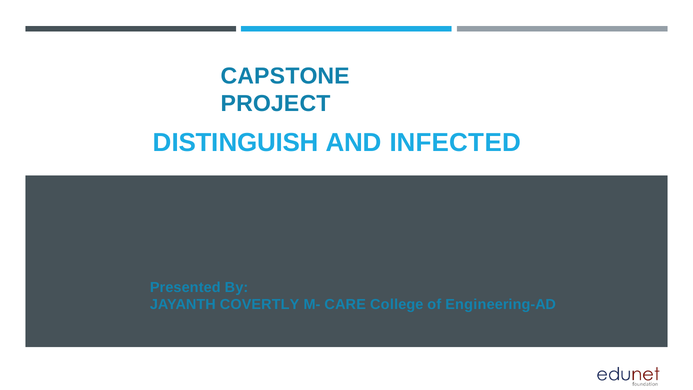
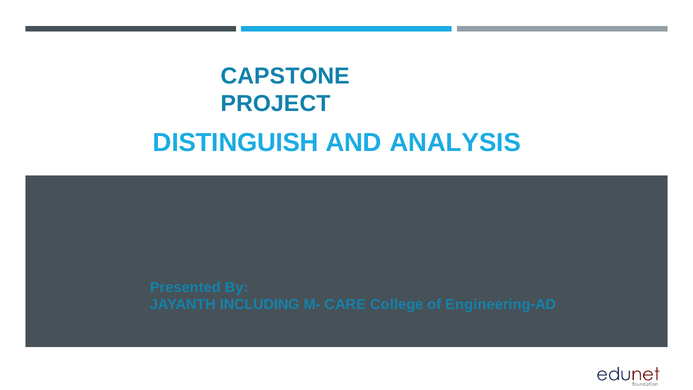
INFECTED: INFECTED -> ANALYSIS (455, 142)
COVERTLY: COVERTLY -> INCLUDING (260, 305)
